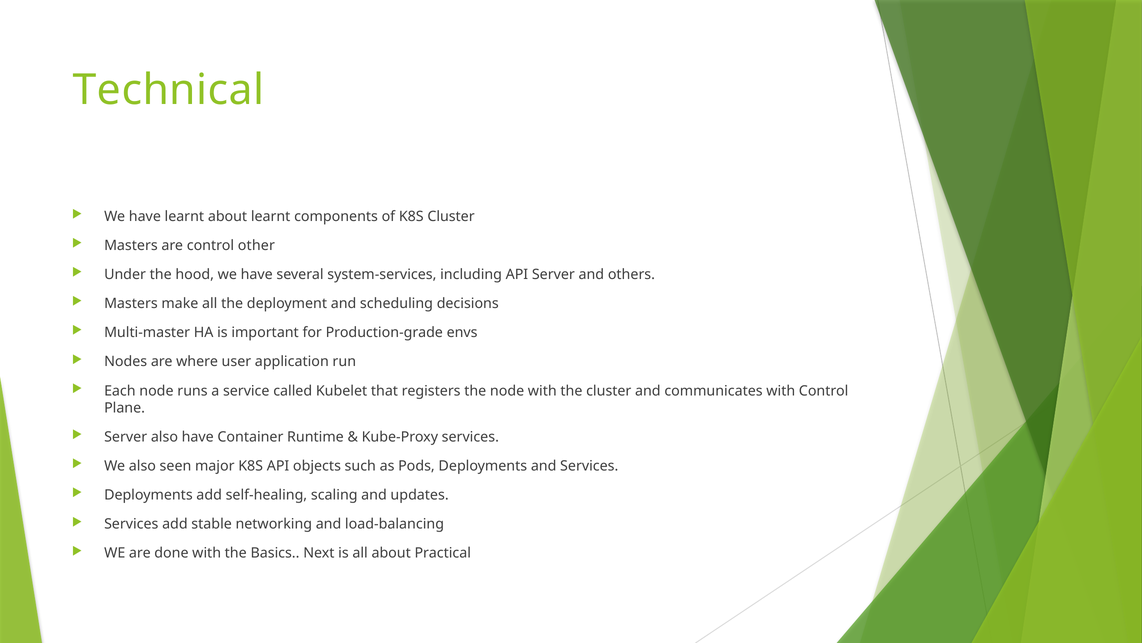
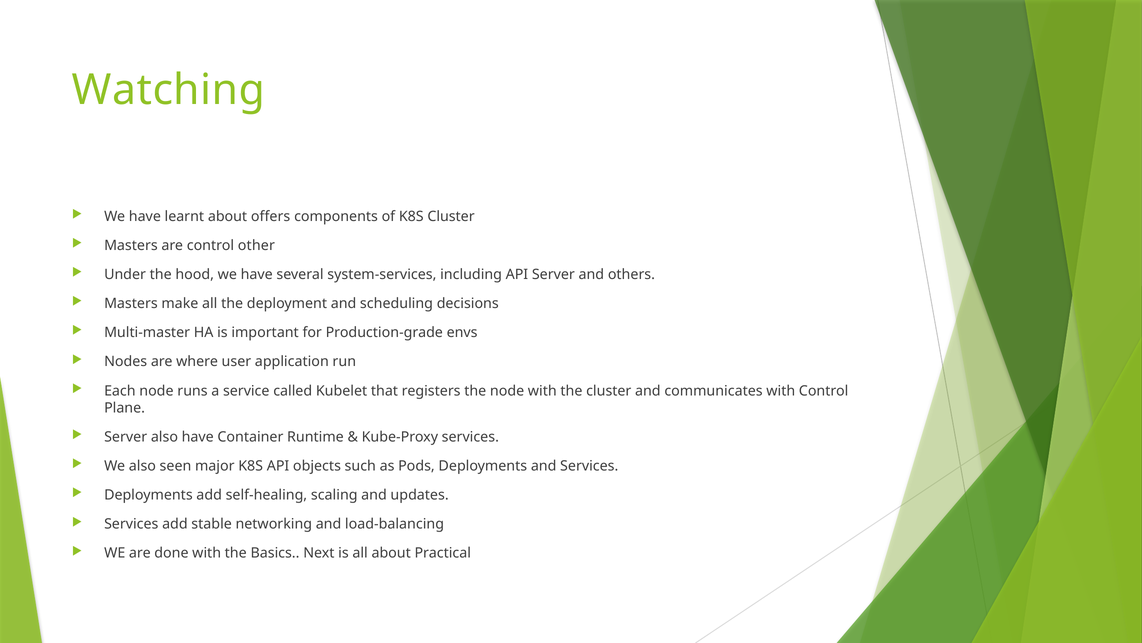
Technical: Technical -> Watching (169, 90)
about learnt: learnt -> offers (271, 216)
